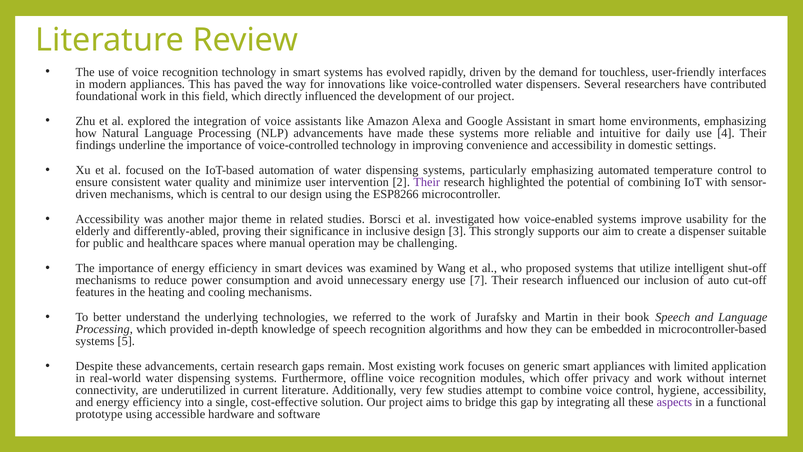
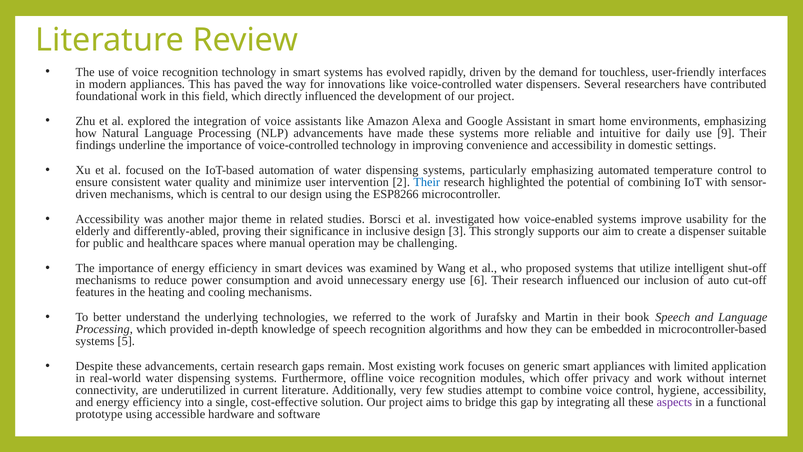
4: 4 -> 9 (726, 133)
Their colour: purple -> blue (427, 182)
7: 7 -> 6 (479, 280)
